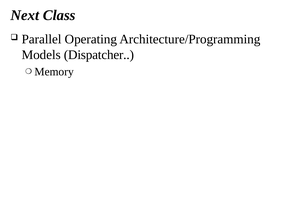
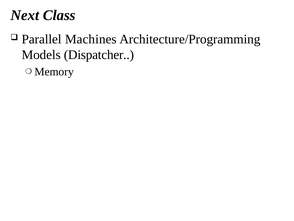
Operating: Operating -> Machines (91, 39)
